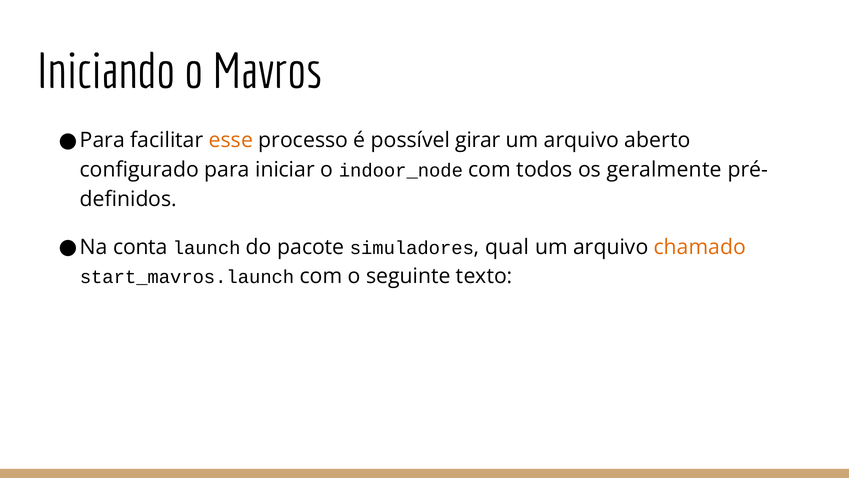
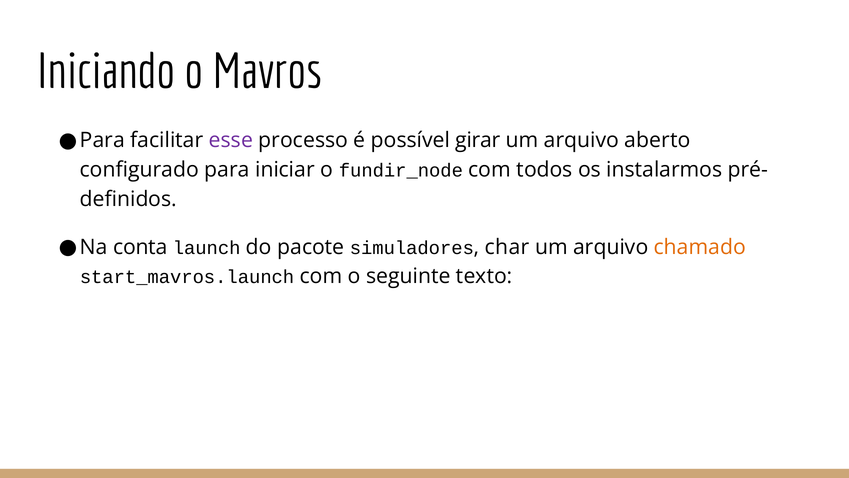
esse colour: orange -> purple (231, 140)
indoor_node: indoor_node -> fundir_node (401, 170)
geralmente: geralmente -> instalarmos (664, 170)
qual: qual -> char (507, 247)
